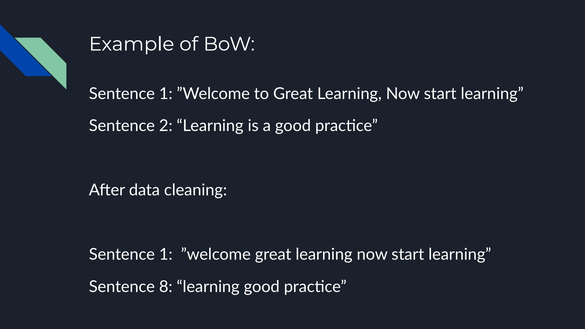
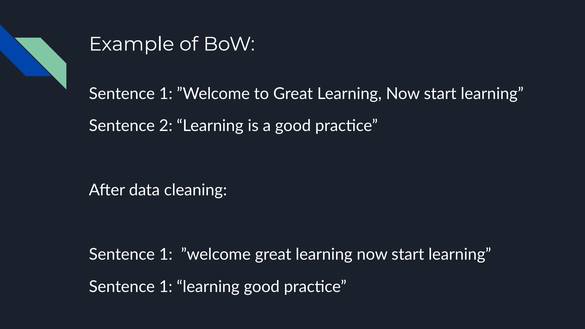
8: 8 -> 1 (166, 287)
